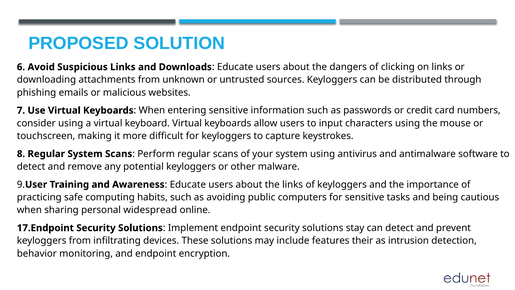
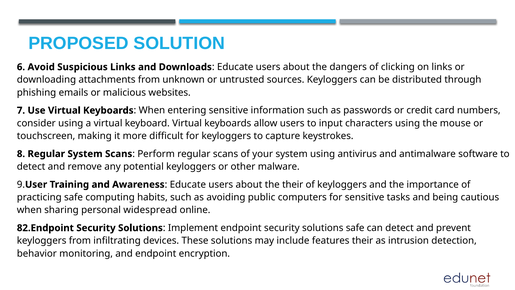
the links: links -> their (293, 184)
17.Endpoint: 17.Endpoint -> 82.Endpoint (45, 228)
solutions stay: stay -> safe (355, 228)
